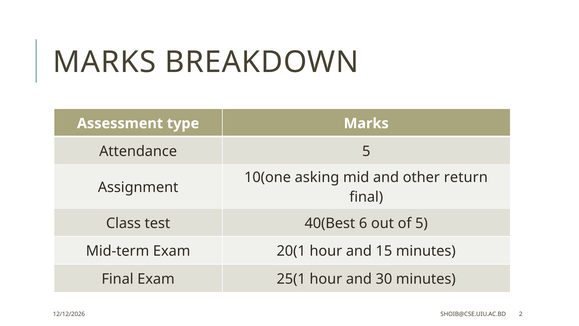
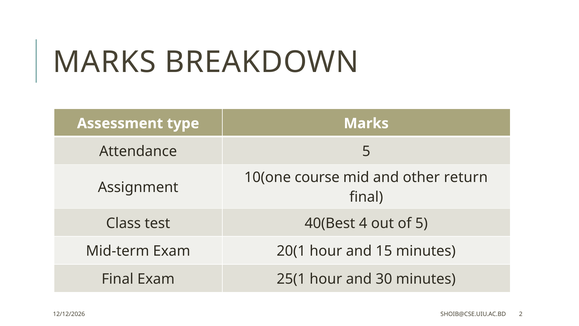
asking: asking -> course (317, 177)
6: 6 -> 4 (363, 223)
